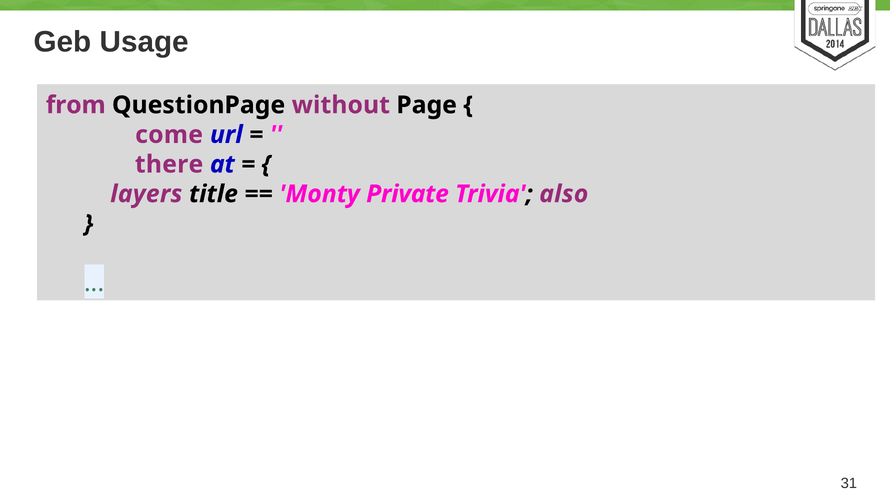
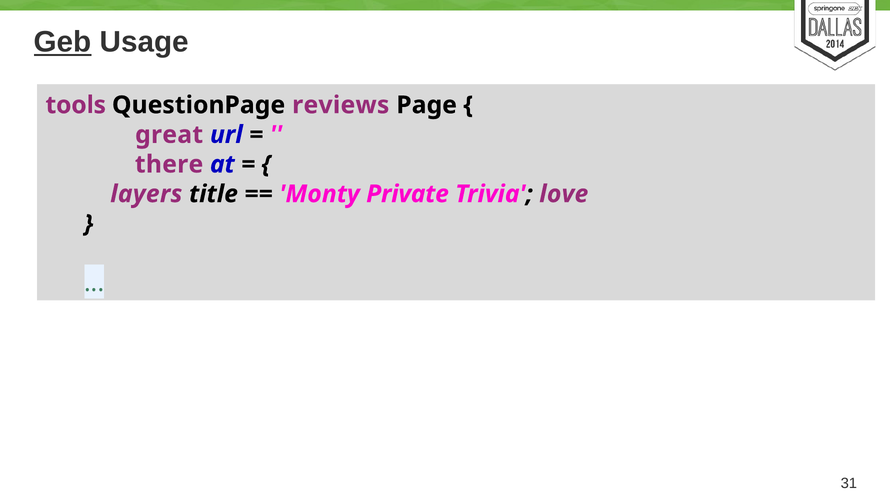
Geb underline: none -> present (63, 42)
from: from -> tools (76, 105)
without: without -> reviews (341, 105)
come: come -> great (169, 135)
also: also -> love (564, 194)
